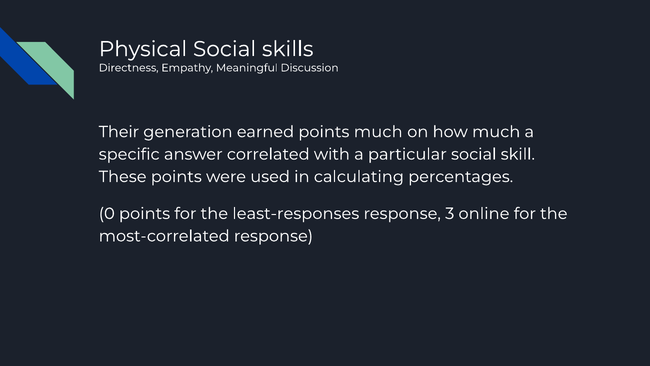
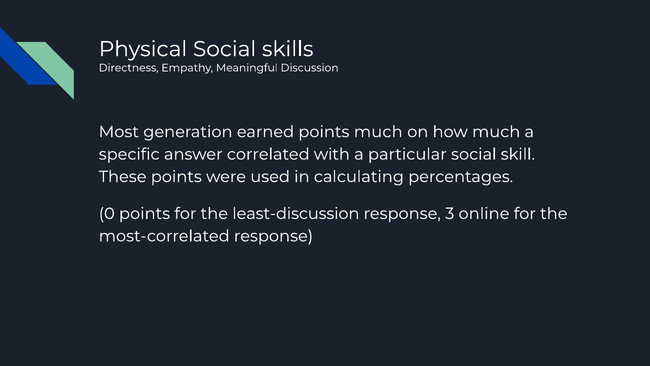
Their: Their -> Most (119, 132)
least-responses: least-responses -> least-discussion (296, 213)
